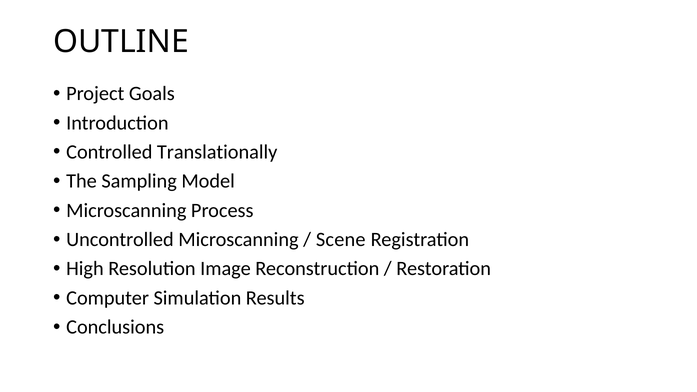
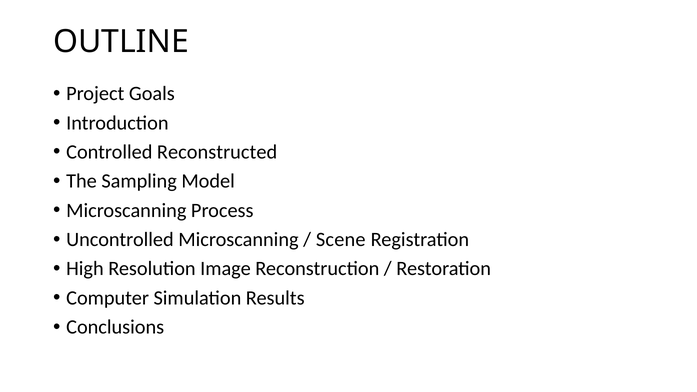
Translationally: Translationally -> Reconstructed (217, 152)
